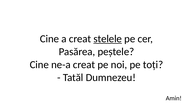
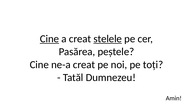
Cine underline: none -> present (49, 39)
